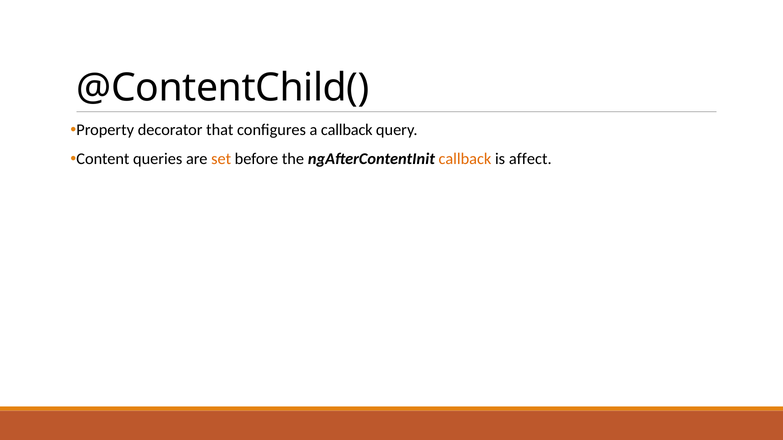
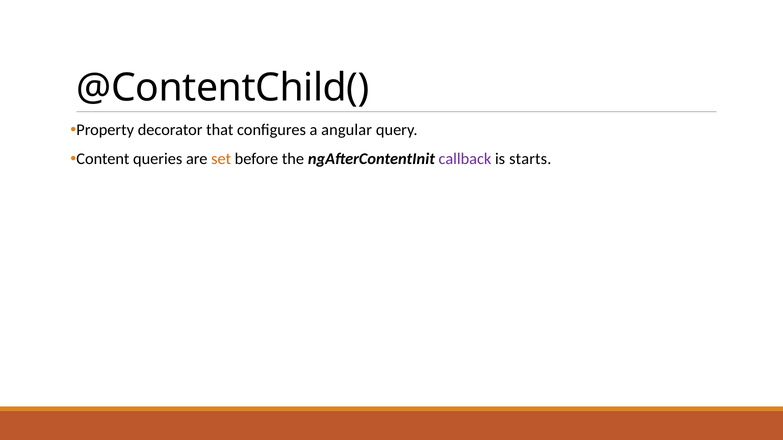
a callback: callback -> angular (347, 130)
callback colour: orange -> purple (465, 159)
affect: affect -> starts (530, 159)
